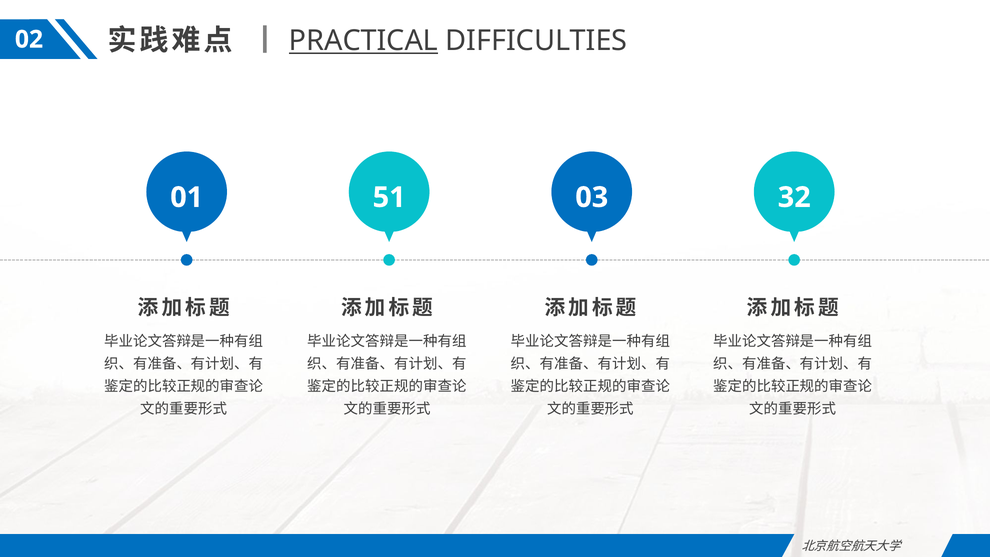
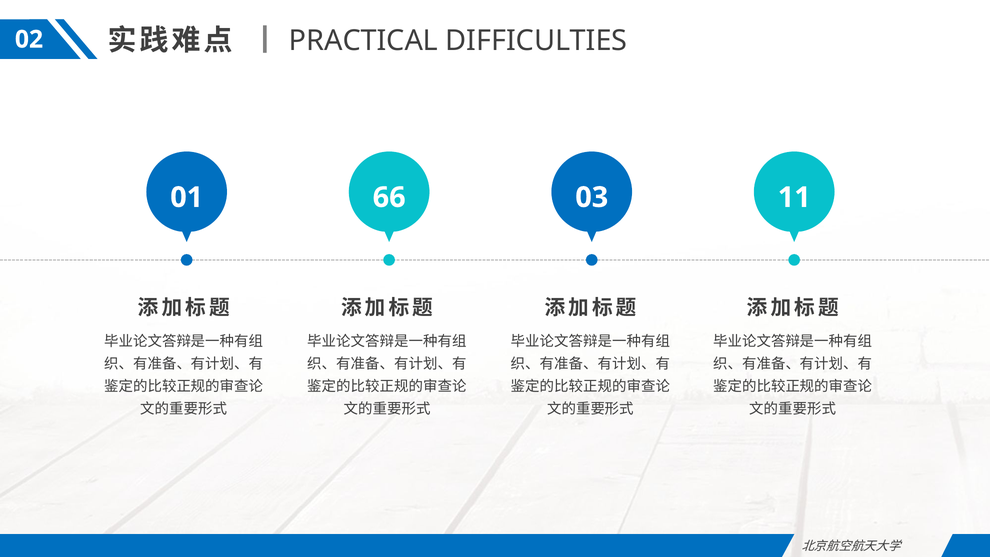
PRACTICAL underline: present -> none (363, 41)
51: 51 -> 66 (389, 197)
32: 32 -> 11 (794, 197)
